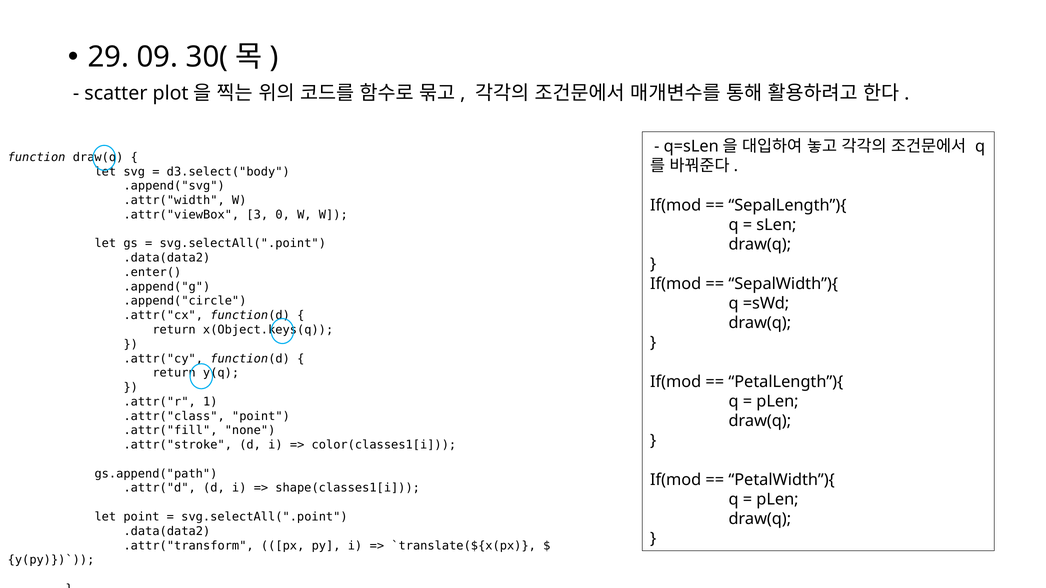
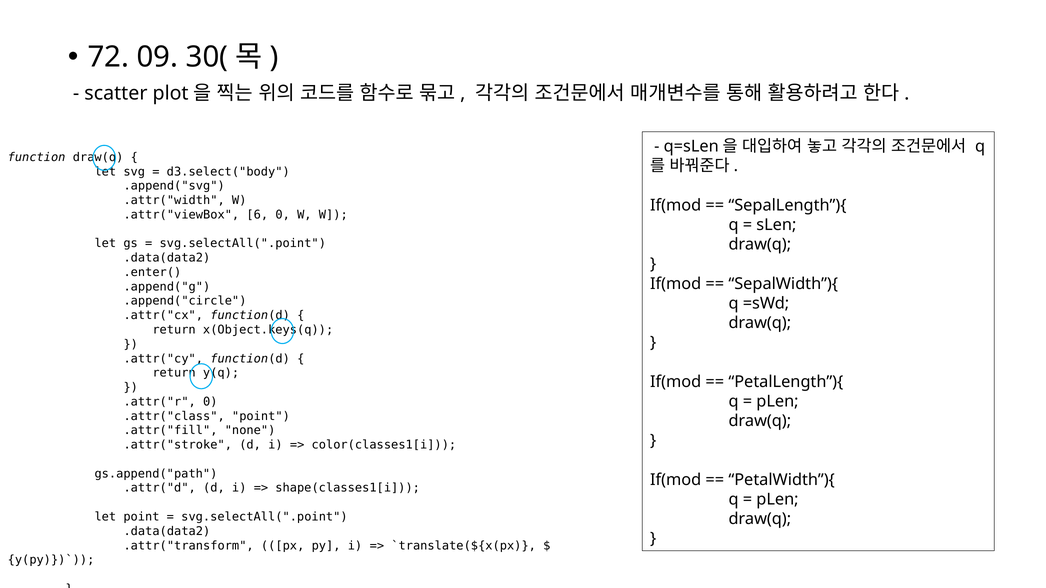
29: 29 -> 72 (108, 57)
3: 3 -> 6 (257, 215)
.attr("r 1: 1 -> 0 (210, 402)
